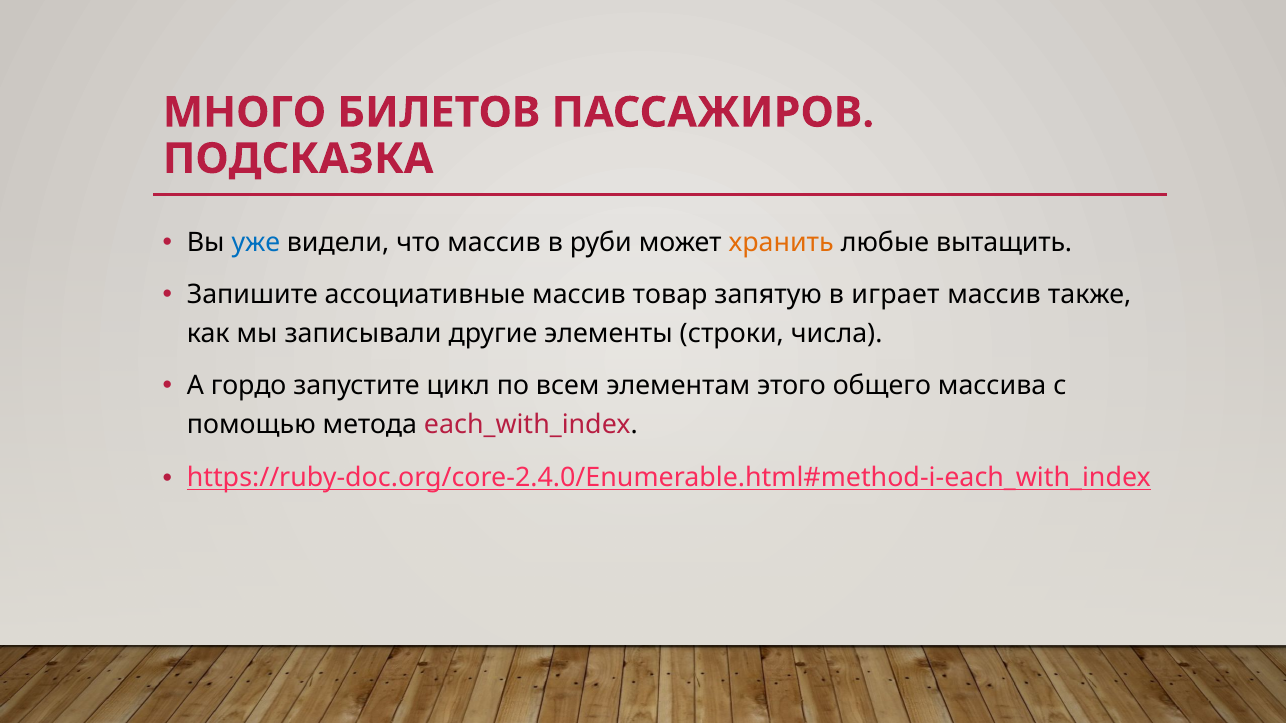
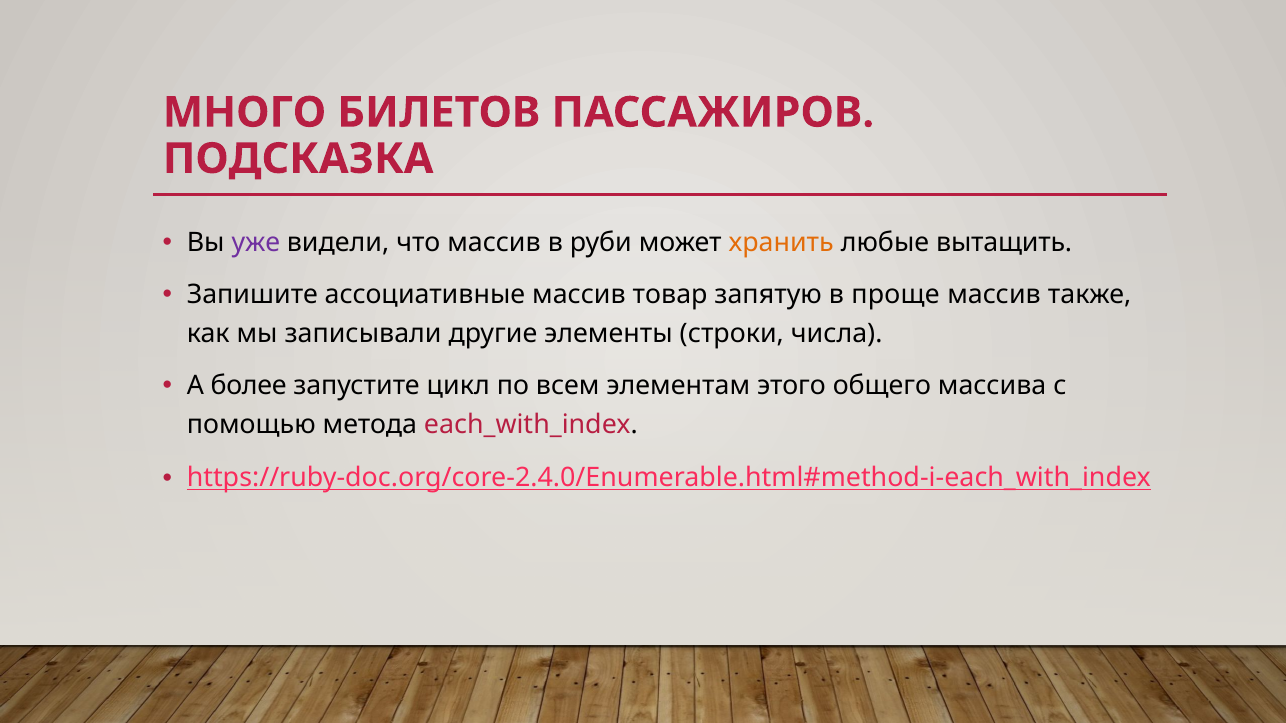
уже colour: blue -> purple (256, 243)
играет: играет -> проще (895, 295)
гордо: гордо -> более (249, 386)
